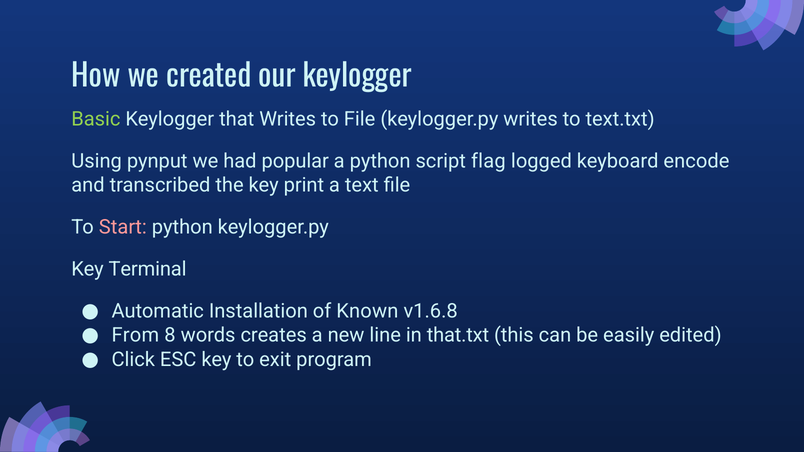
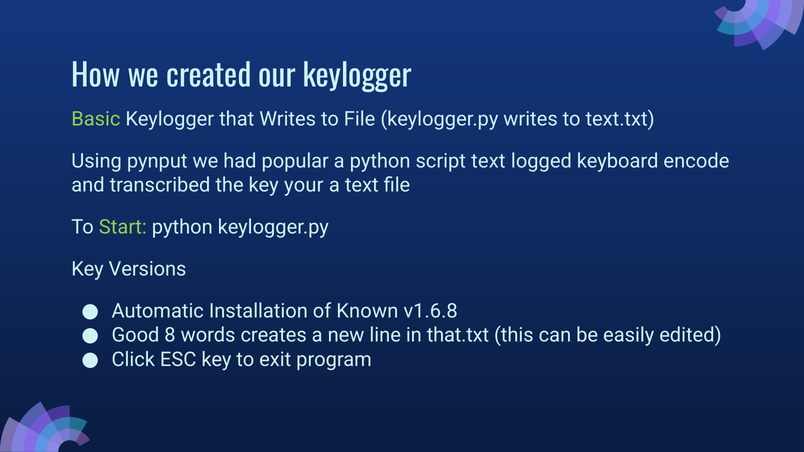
script flag: flag -> text (488, 161)
print: print -> your (304, 185)
Start colour: pink -> light green (123, 227)
Terminal: Terminal -> Versions (148, 269)
From: From -> Good (135, 335)
